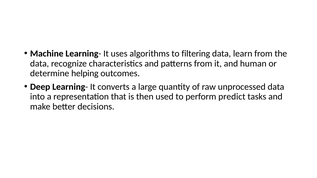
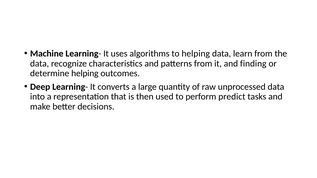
to filtering: filtering -> helping (196, 54)
human: human -> finding (253, 64)
